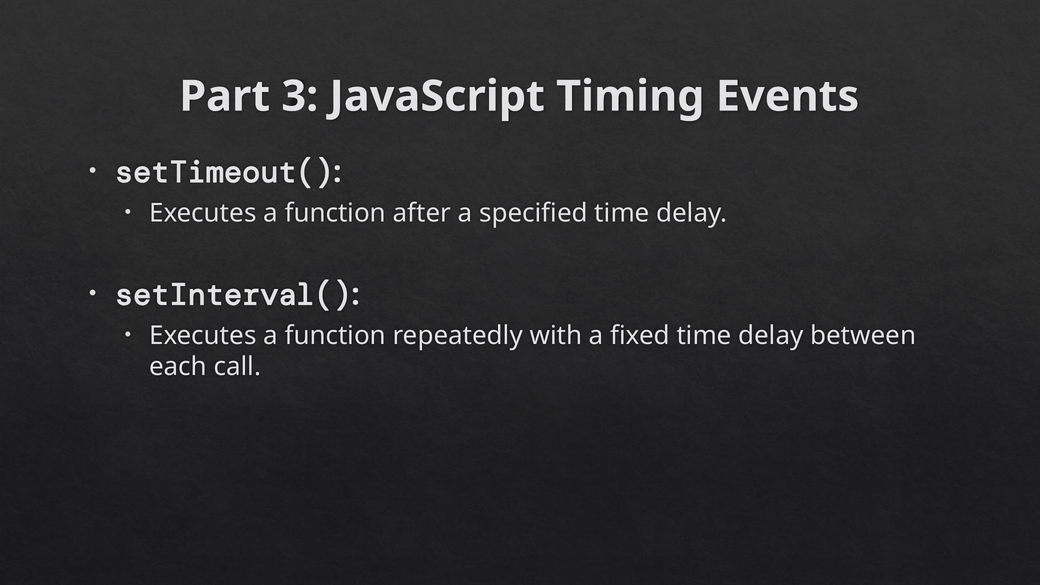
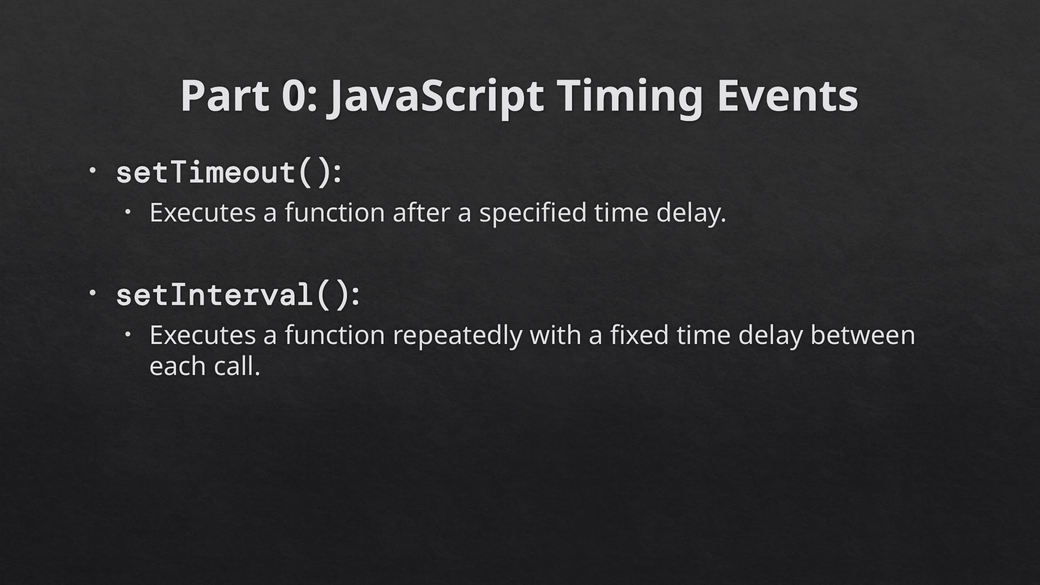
3: 3 -> 0 (300, 96)
